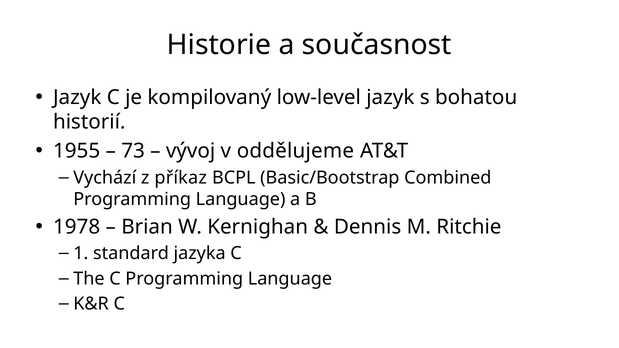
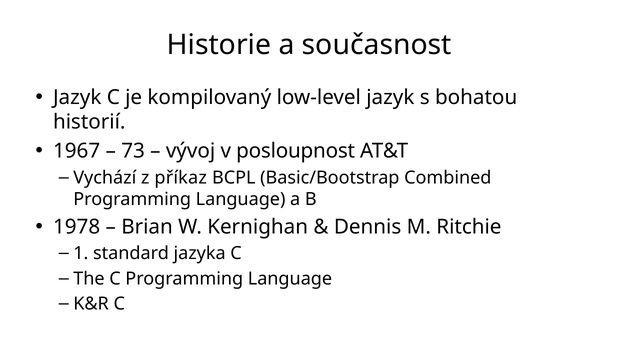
1955: 1955 -> 1967 (77, 151)
oddělujeme: oddělujeme -> posloupnost (296, 151)
